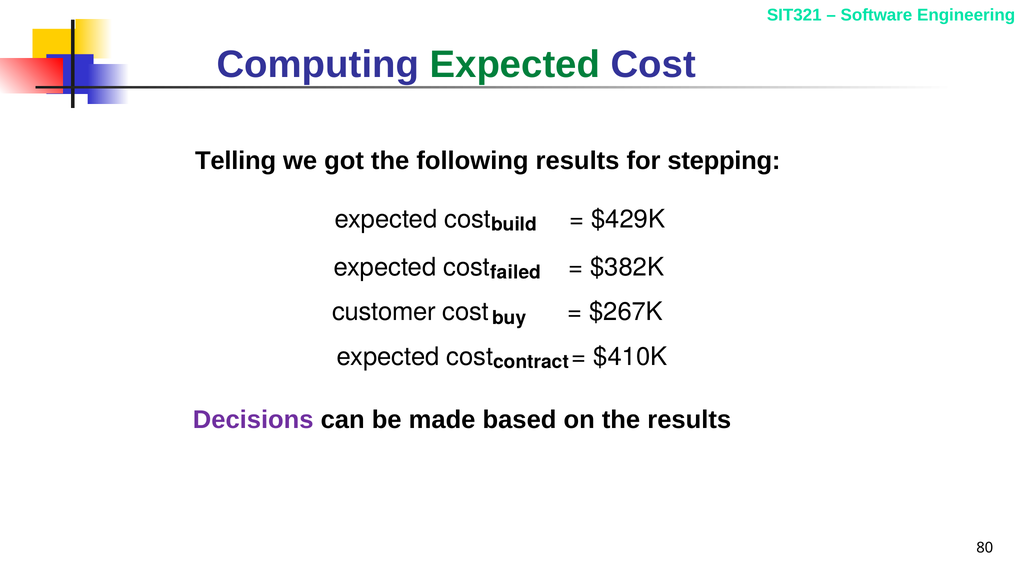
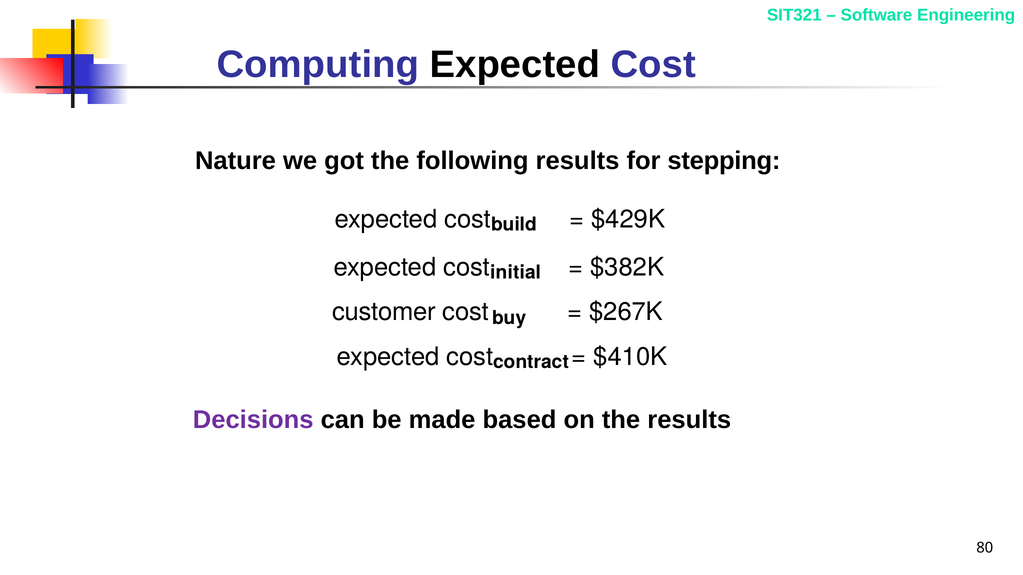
Expected colour: green -> black (515, 64)
Telling: Telling -> Nature (235, 161)
failed: failed -> initial (516, 273)
